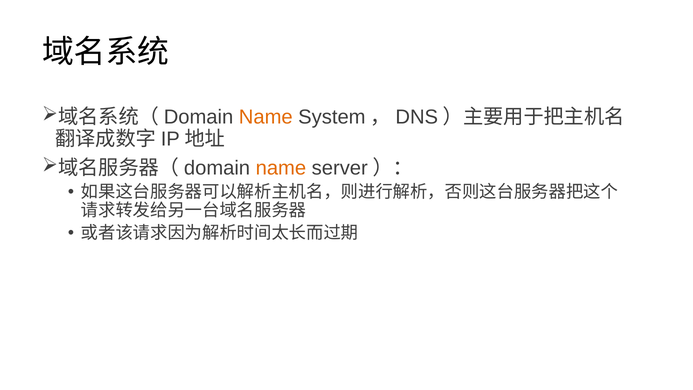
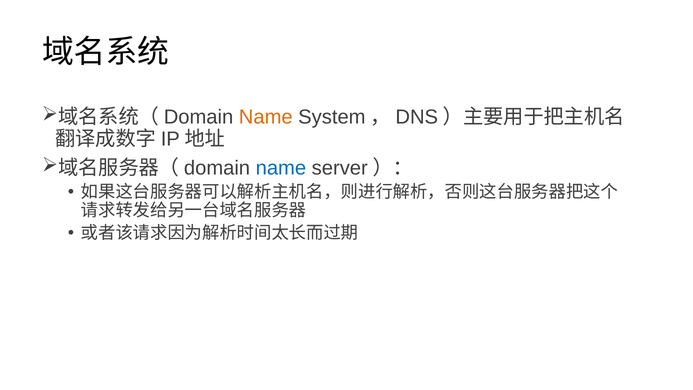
name colour: orange -> blue (281, 168)
